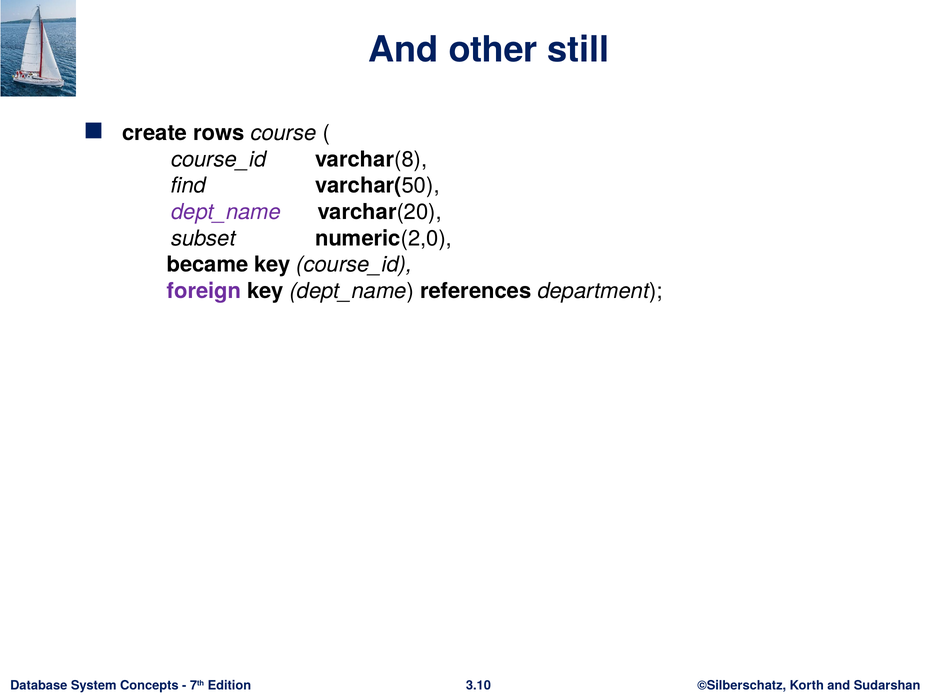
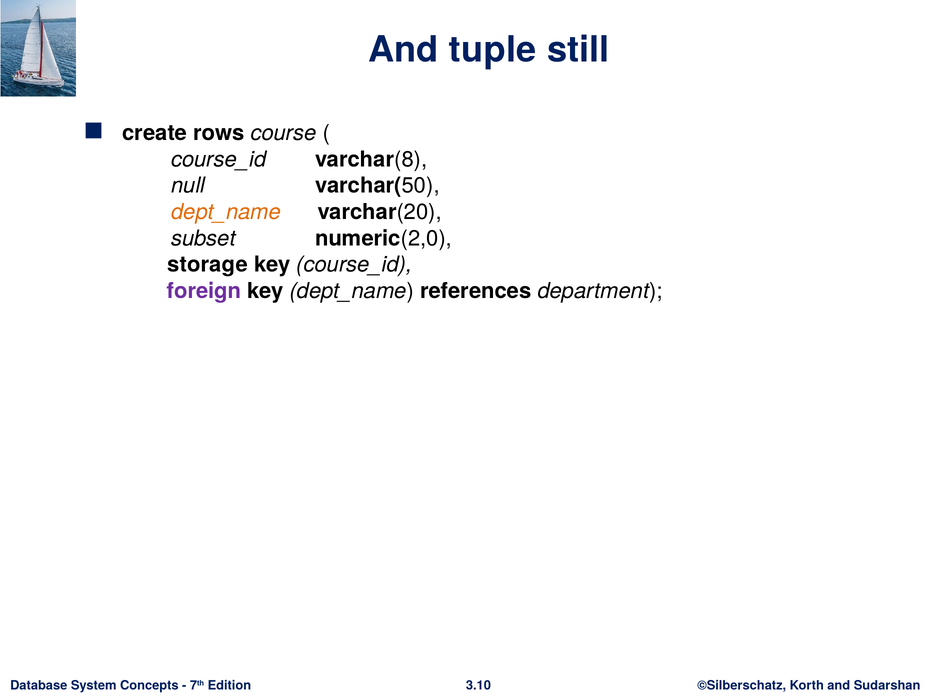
other: other -> tuple (493, 50)
find: find -> null (188, 186)
dept_name colour: purple -> orange (226, 212)
became: became -> storage (207, 265)
